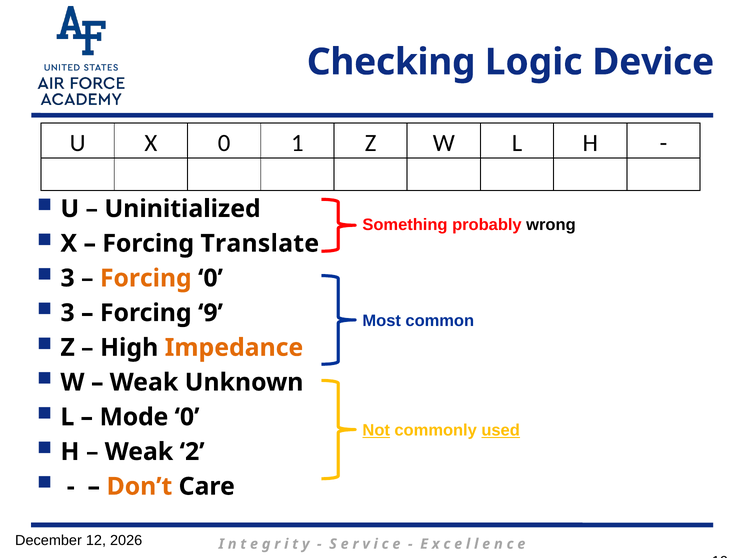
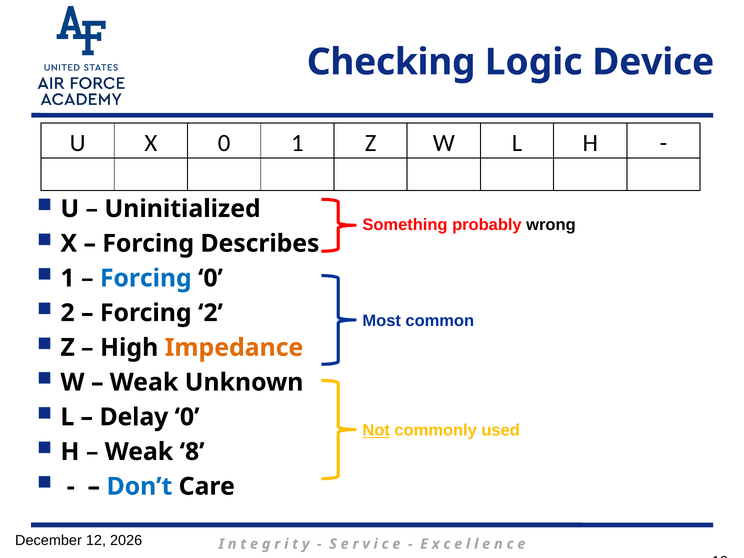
Translate: Translate -> Describes (260, 244)
3: 3 -> 1 (68, 278)
Forcing colour: orange -> blue (146, 278)
3: 3 -> 2 (68, 313)
Forcing 9: 9 -> 2 (211, 313)
Mode: Mode -> Delay (134, 417)
used underline: present -> none (501, 431)
2: 2 -> 8 (192, 452)
Don’t colour: orange -> blue (139, 486)
